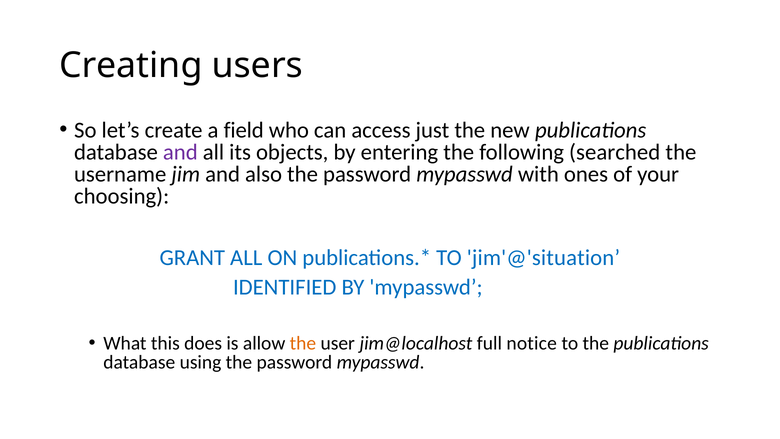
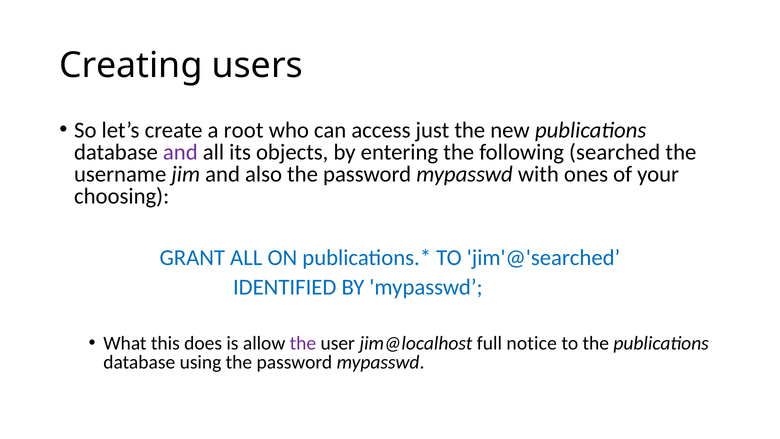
field: field -> root (244, 130)
jim'@'situation: jim'@'situation -> jim'@'searched (544, 258)
the colour: orange -> purple (303, 343)
